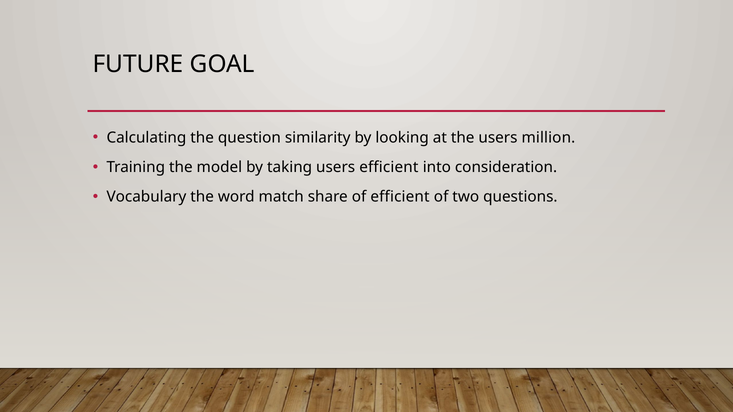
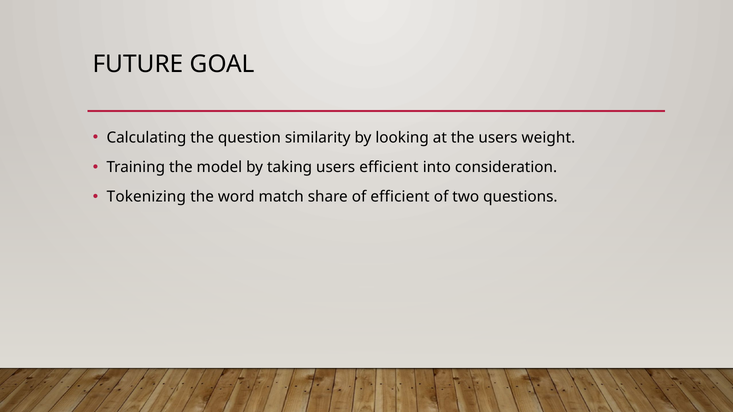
million: million -> weight (548, 138)
Vocabulary: Vocabulary -> Tokenizing (146, 197)
